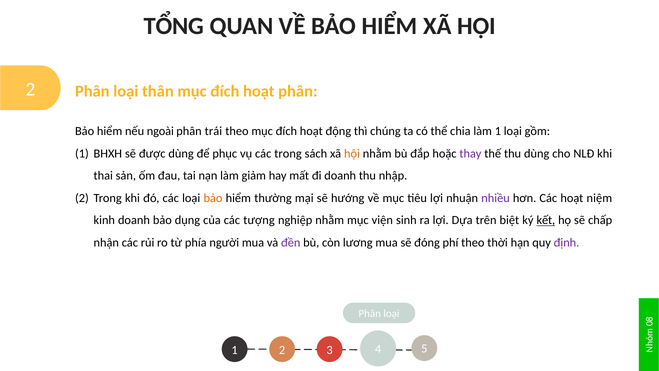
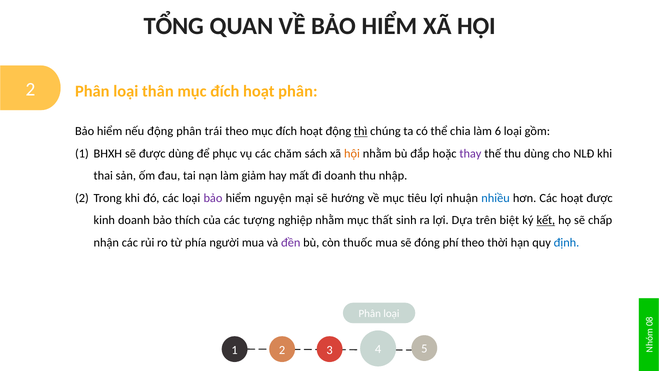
nếu ngoài: ngoài -> động (160, 131)
thì underline: none -> present (361, 131)
làm 1: 1 -> 6 (498, 131)
các trong: trong -> chăm (288, 153)
bảo colour: orange -> purple (213, 198)
thường: thường -> nguyện (273, 198)
nhiều colour: purple -> blue (496, 198)
hoạt niệm: niệm -> được (599, 198)
dụng: dụng -> thích (187, 220)
viện: viện -> thất (382, 220)
lương: lương -> thuốc (358, 242)
định colour: purple -> blue (566, 242)
